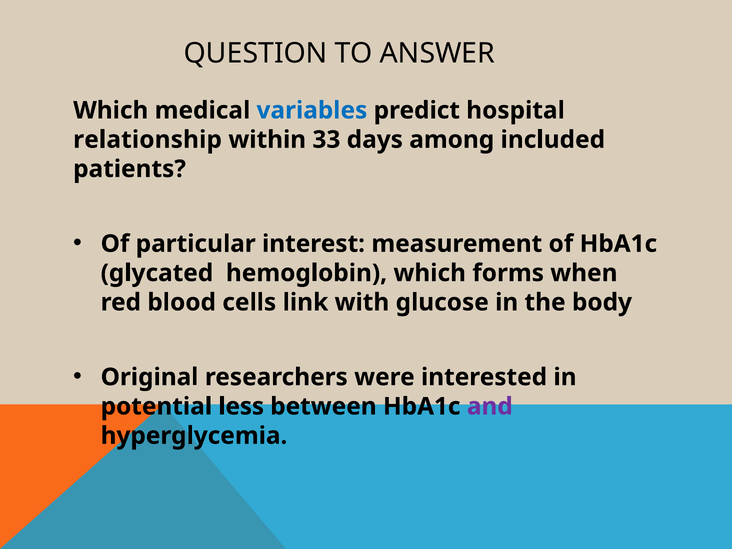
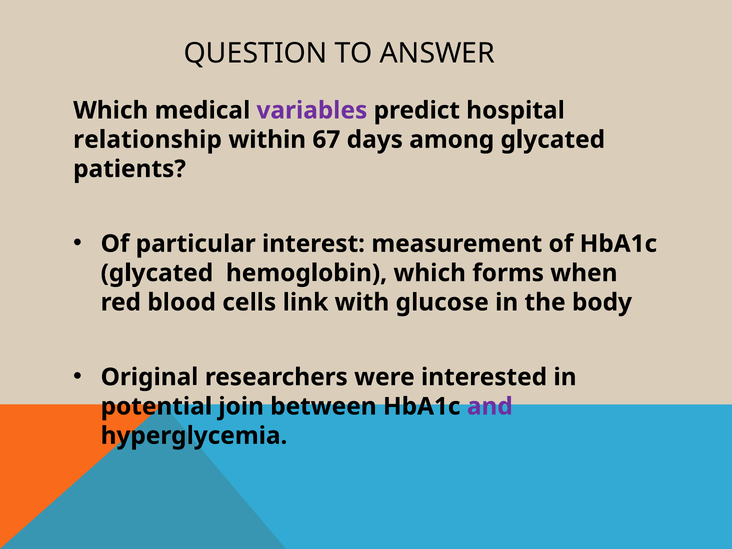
variables colour: blue -> purple (312, 110)
33: 33 -> 67 (326, 140)
among included: included -> glycated (553, 140)
less: less -> join (241, 406)
